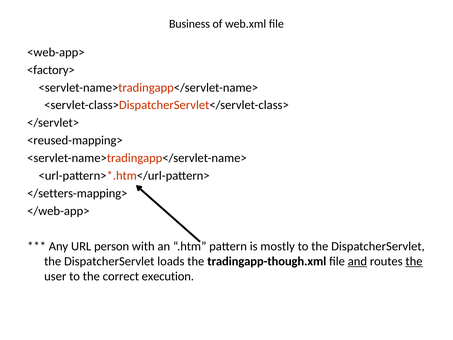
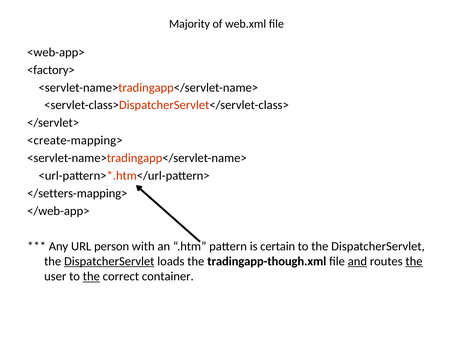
Business: Business -> Majority (189, 24)
<reused-mapping>: <reused-mapping> -> <create-mapping> (75, 140)
mostly: mostly -> certain (278, 246)
DispatcherServlet underline: none -> present (109, 261)
the underline: none -> present (91, 276)
execution: execution -> container (168, 276)
